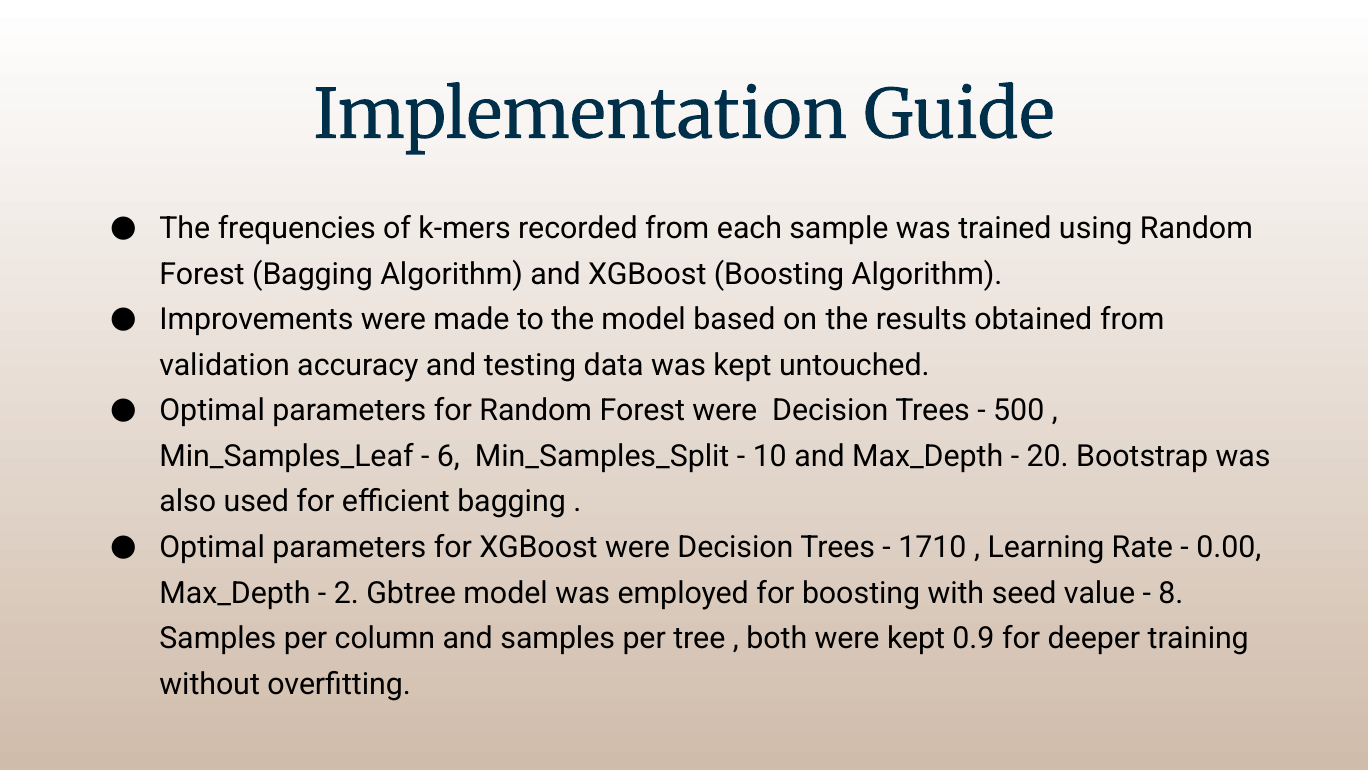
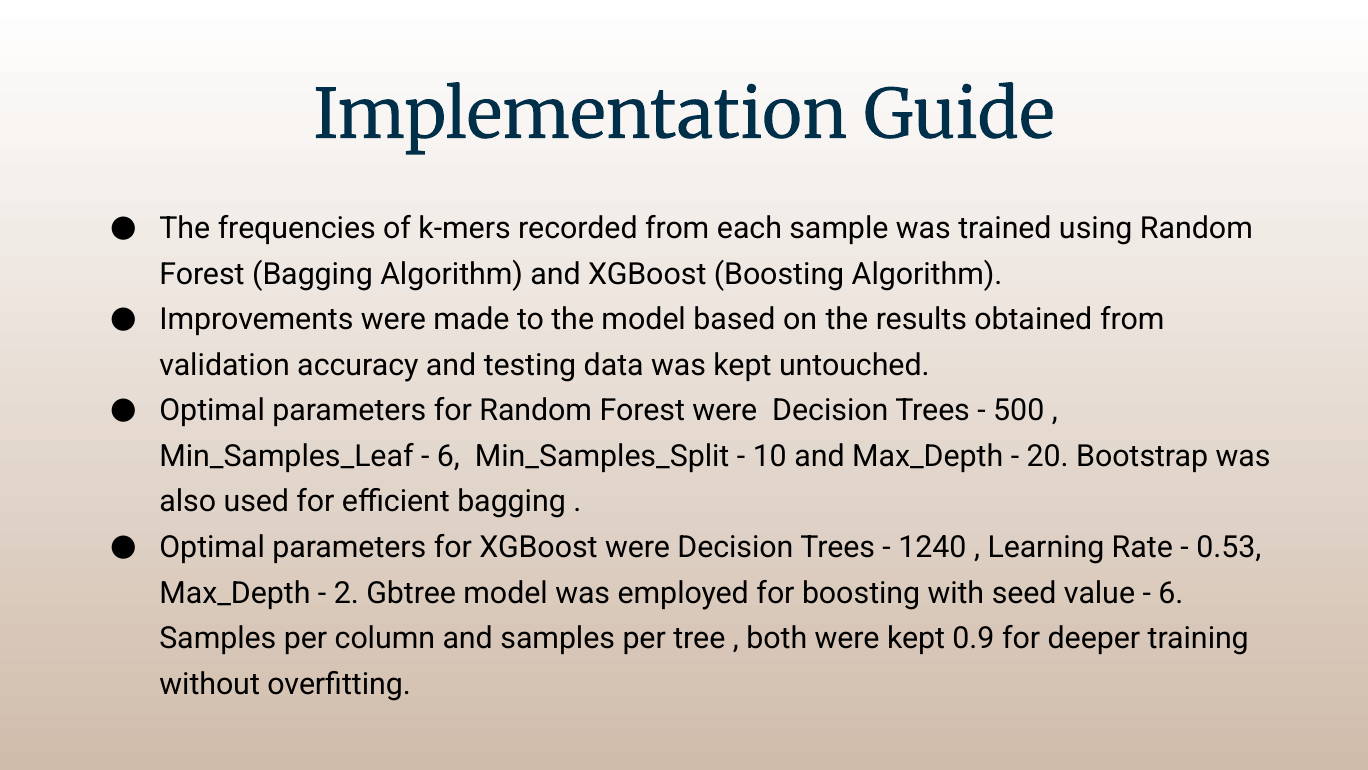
1710: 1710 -> 1240 (933, 547)
0.00: 0.00 -> 0.53 (1229, 547)
8: 8 -> 6 (1171, 593)
